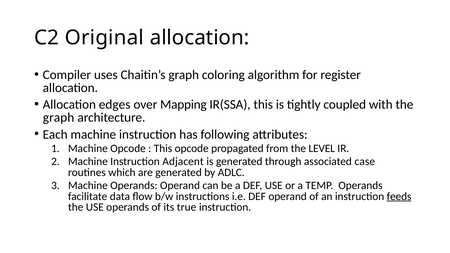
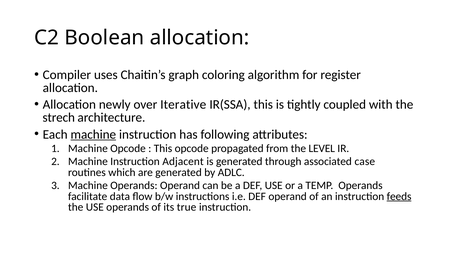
Original: Original -> Boolean (104, 38)
edges: edges -> newly (115, 105)
Mapping: Mapping -> Iterative (183, 105)
graph: graph -> strech (59, 117)
machine underline: none -> present (93, 134)
